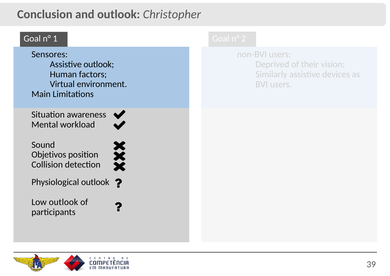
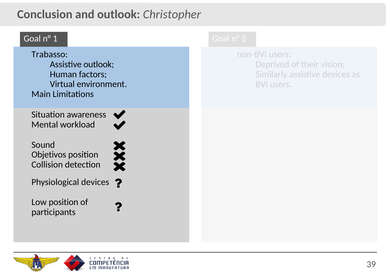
Sensores: Sensores -> Trabasso (50, 54)
Physiological outlook: outlook -> devices (95, 182)
Low outlook: outlook -> position (64, 202)
